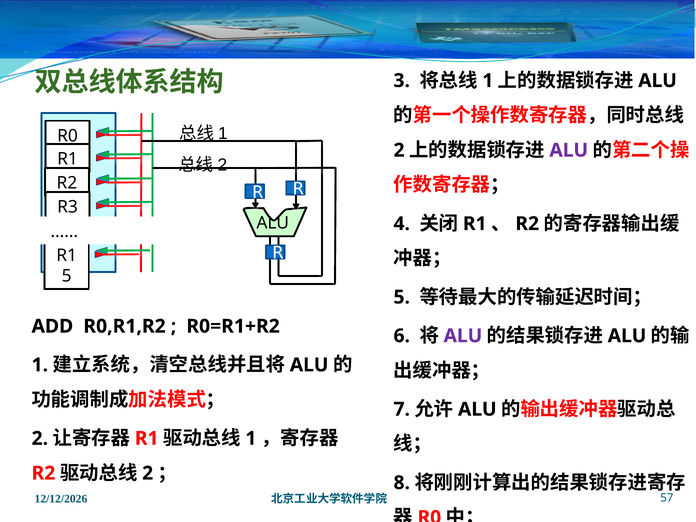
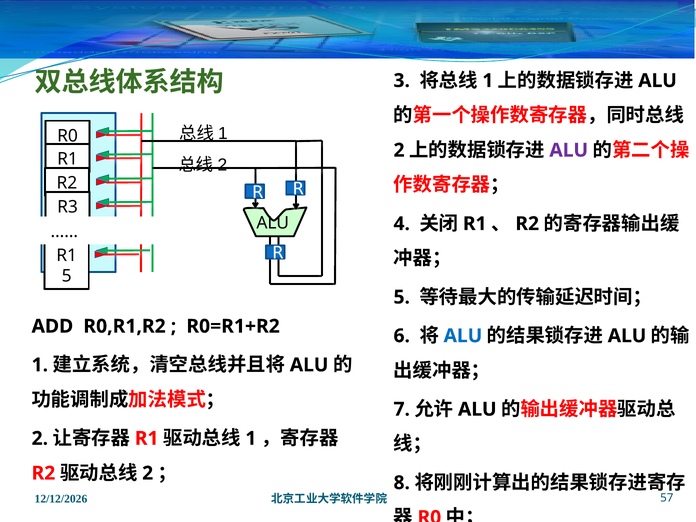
ALU colour: purple -> blue (463, 336)
